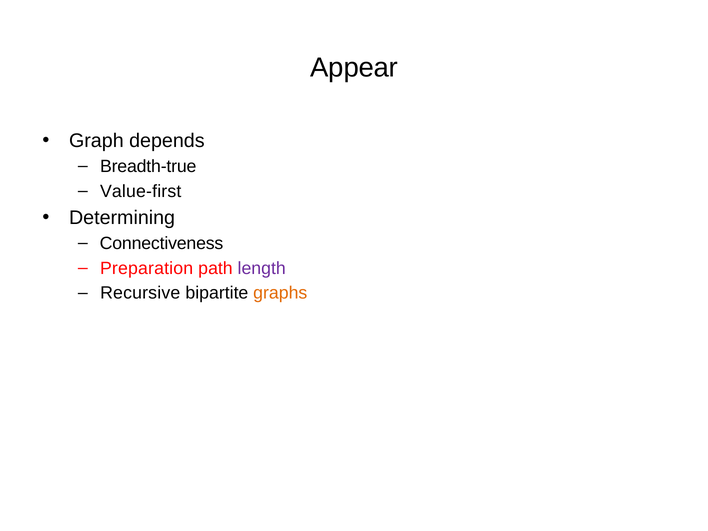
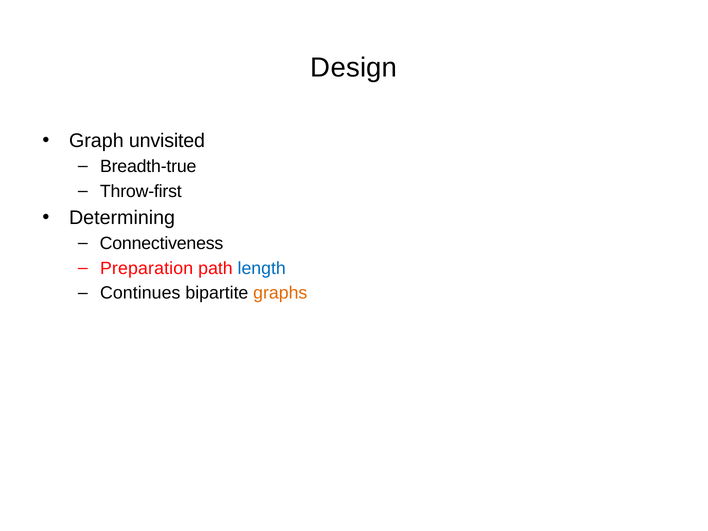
Appear: Appear -> Design (354, 67)
depends: depends -> unvisited (167, 141)
Value-first: Value-first -> Throw-first (141, 191)
length colour: purple -> blue (262, 268)
Recursive: Recursive -> Continues (140, 293)
